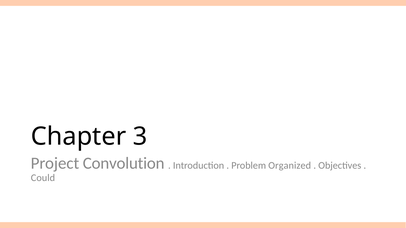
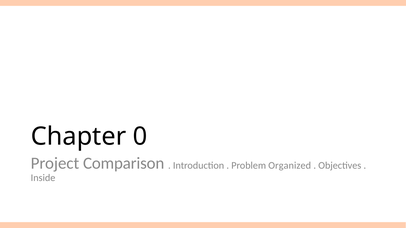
3: 3 -> 0 (140, 137)
Convolution: Convolution -> Comparison (124, 163)
Could: Could -> Inside (43, 178)
